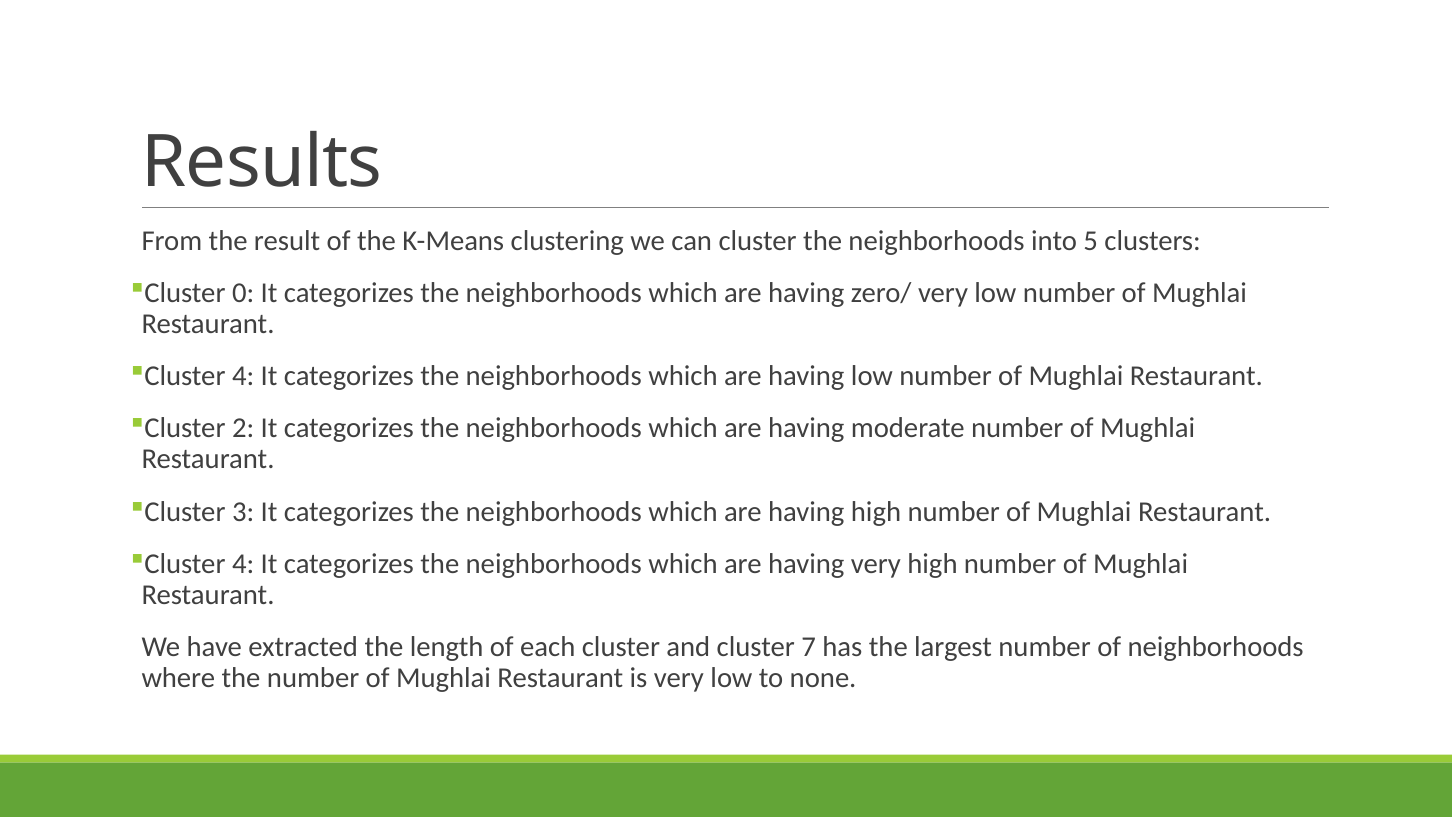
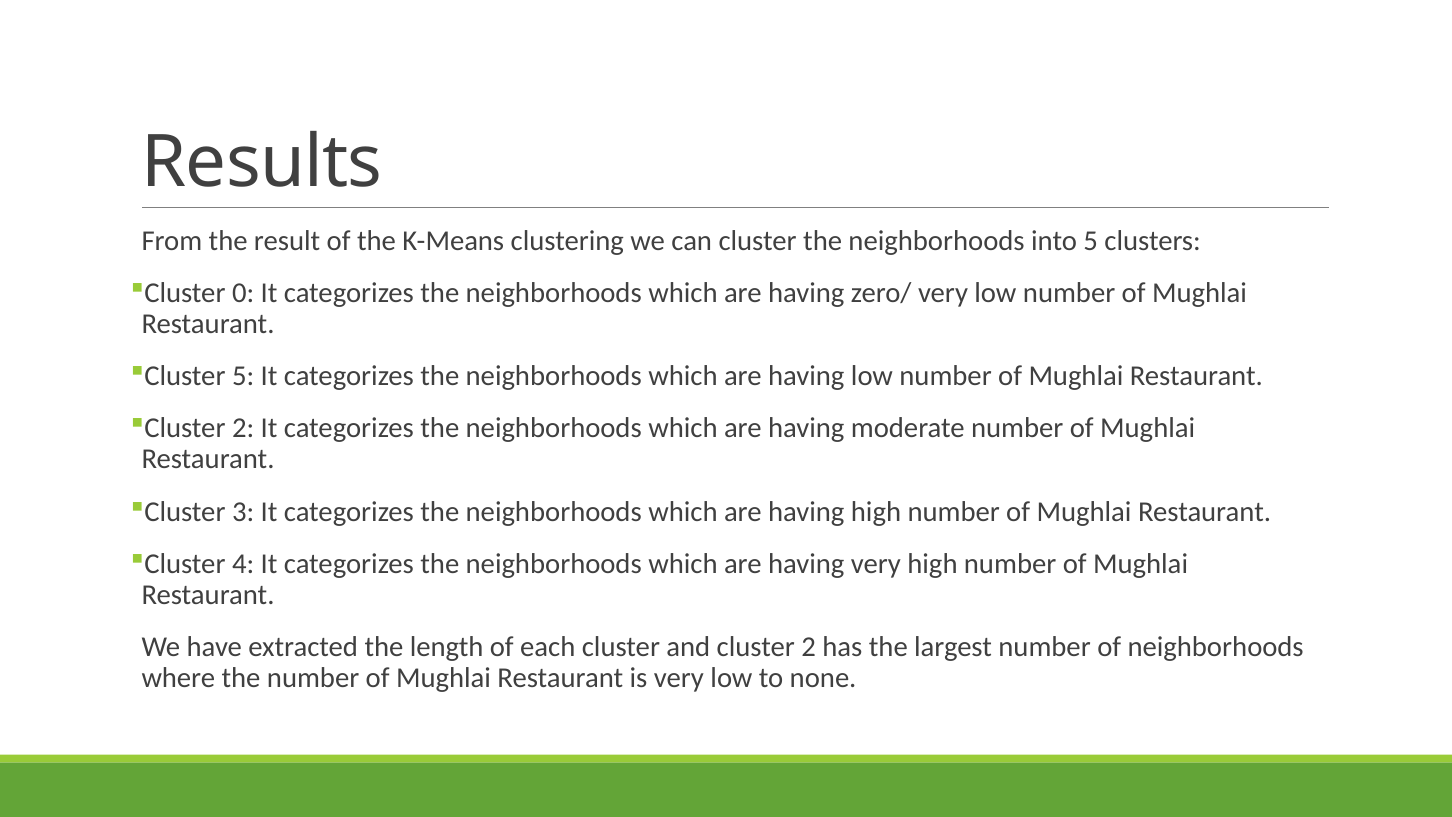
4: 4 -> 5 (243, 376)
and cluster 7: 7 -> 2 (809, 647)
